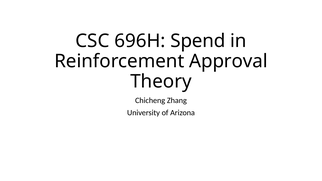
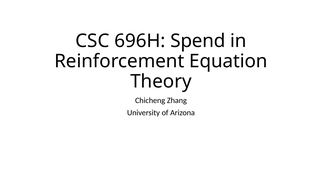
Approval: Approval -> Equation (228, 61)
